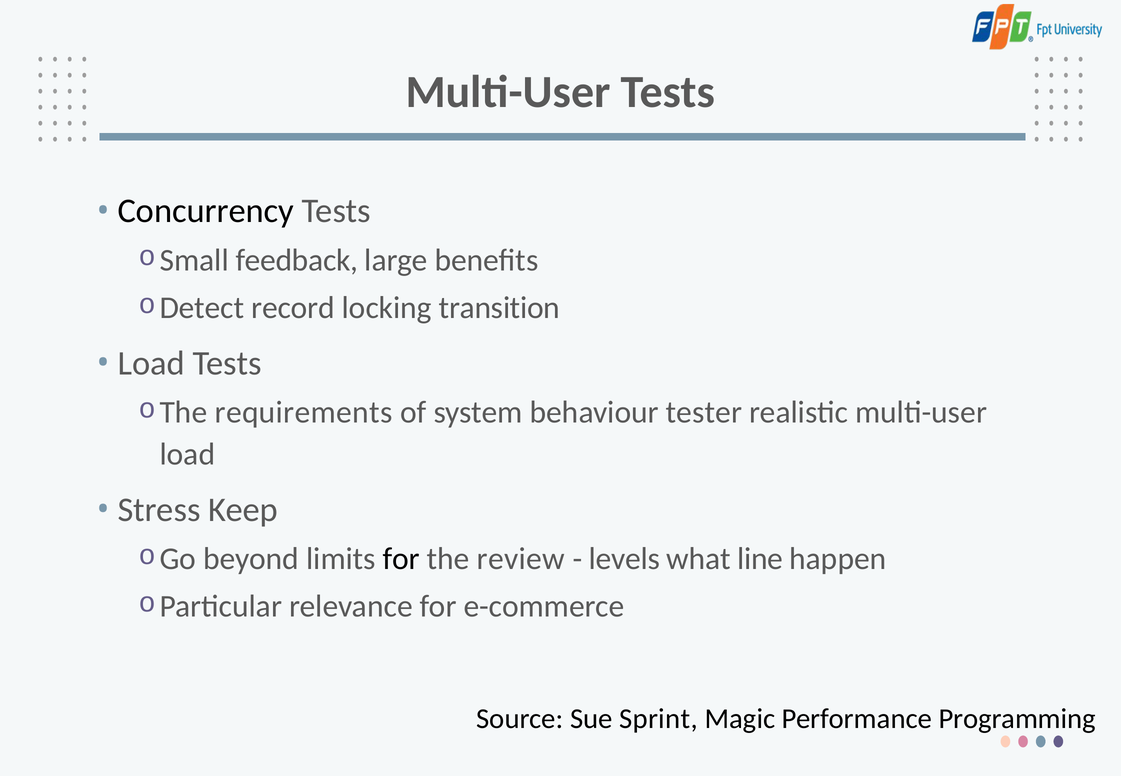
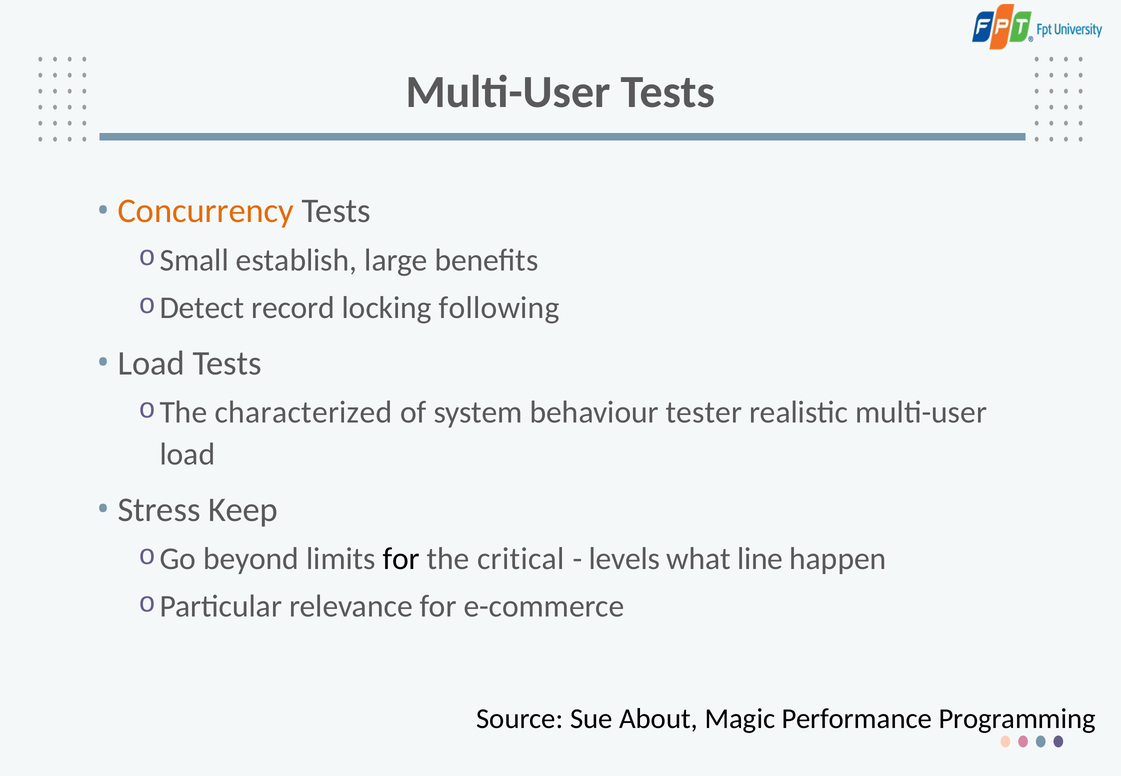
Concurrency colour: black -> orange (206, 211)
feedback: feedback -> establish (297, 260)
transition: transition -> following (499, 308)
requirements: requirements -> characterized (304, 412)
review: review -> critical (521, 559)
Sprint: Sprint -> About (659, 719)
